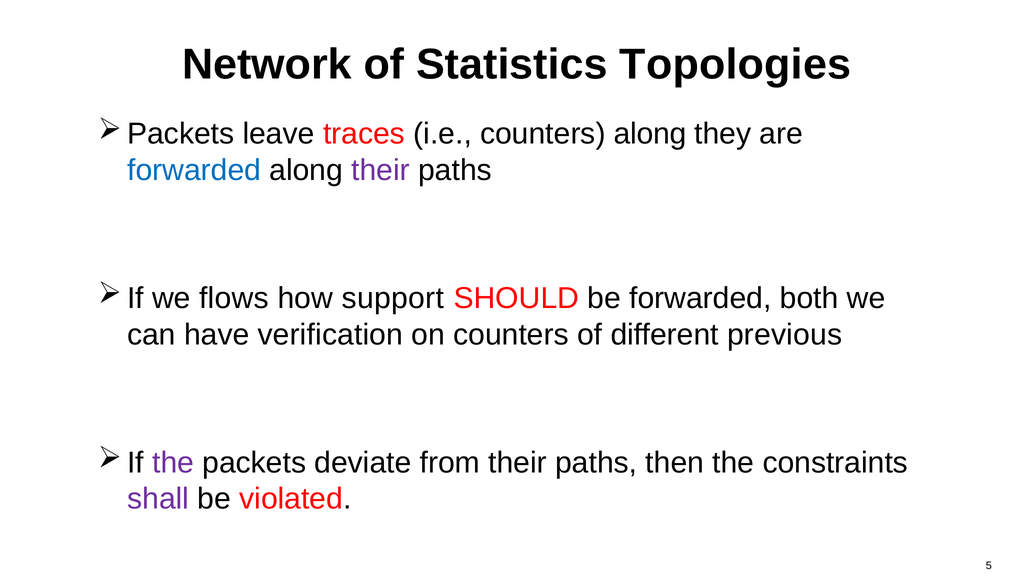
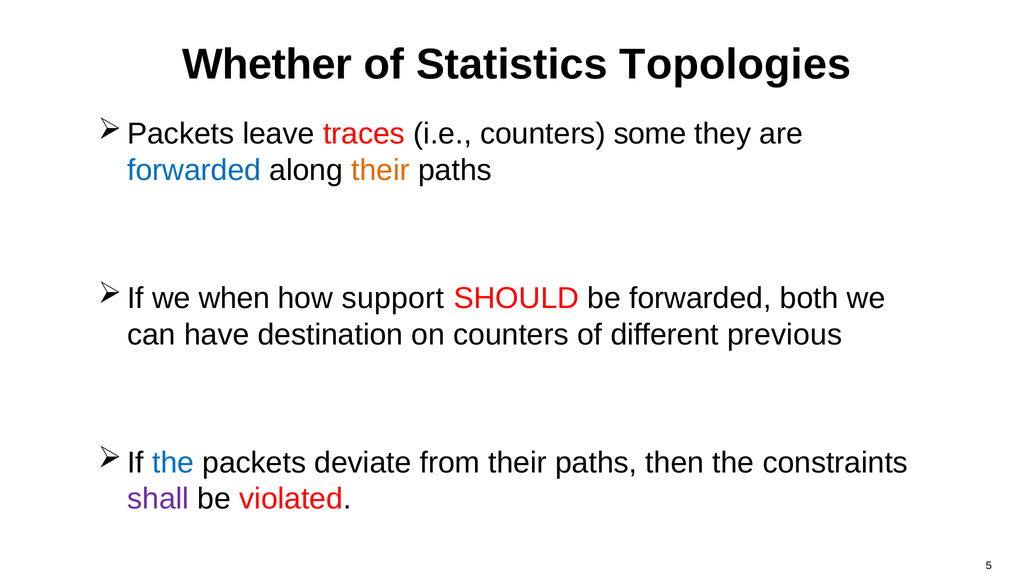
Network: Network -> Whether (267, 64)
counters along: along -> some (650, 134)
their colour: purple -> orange (381, 170)
flows: flows -> when (234, 298)
verification: verification -> destination (330, 334)
the colour: purple -> blue (173, 463)
